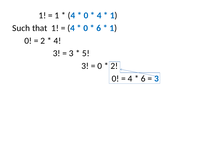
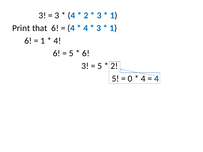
1: 1 -> 3 (42, 16)
1: 1 -> 3 (57, 16)
0: 0 -> 2 (86, 16)
4: 4 -> 3 (99, 16)
Such: Such -> Print (21, 28)
that 1: 1 -> 6 (55, 28)
0: 0 -> 4 (86, 28)
6: 6 -> 3 (99, 28)
0: 0 -> 6 (28, 41)
2: 2 -> 1 (43, 41)
3: 3 -> 6 (57, 53)
3: 3 -> 5 (71, 53)
5: 5 -> 6 (86, 53)
0: 0 -> 5 (100, 66)
0: 0 -> 5 (116, 79)
4: 4 -> 0 (130, 79)
6: 6 -> 4 (143, 79)
3: 3 -> 4 (156, 79)
